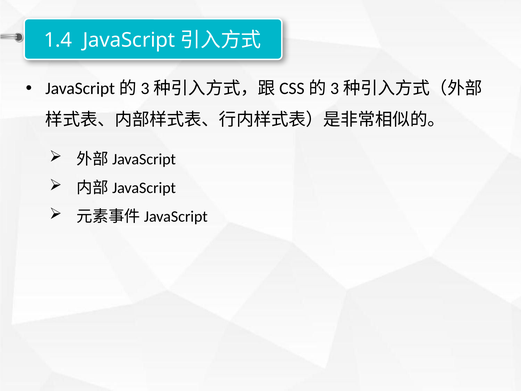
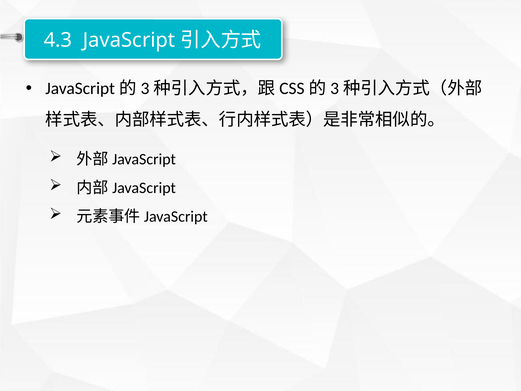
1.4: 1.4 -> 4.3 (58, 40)
